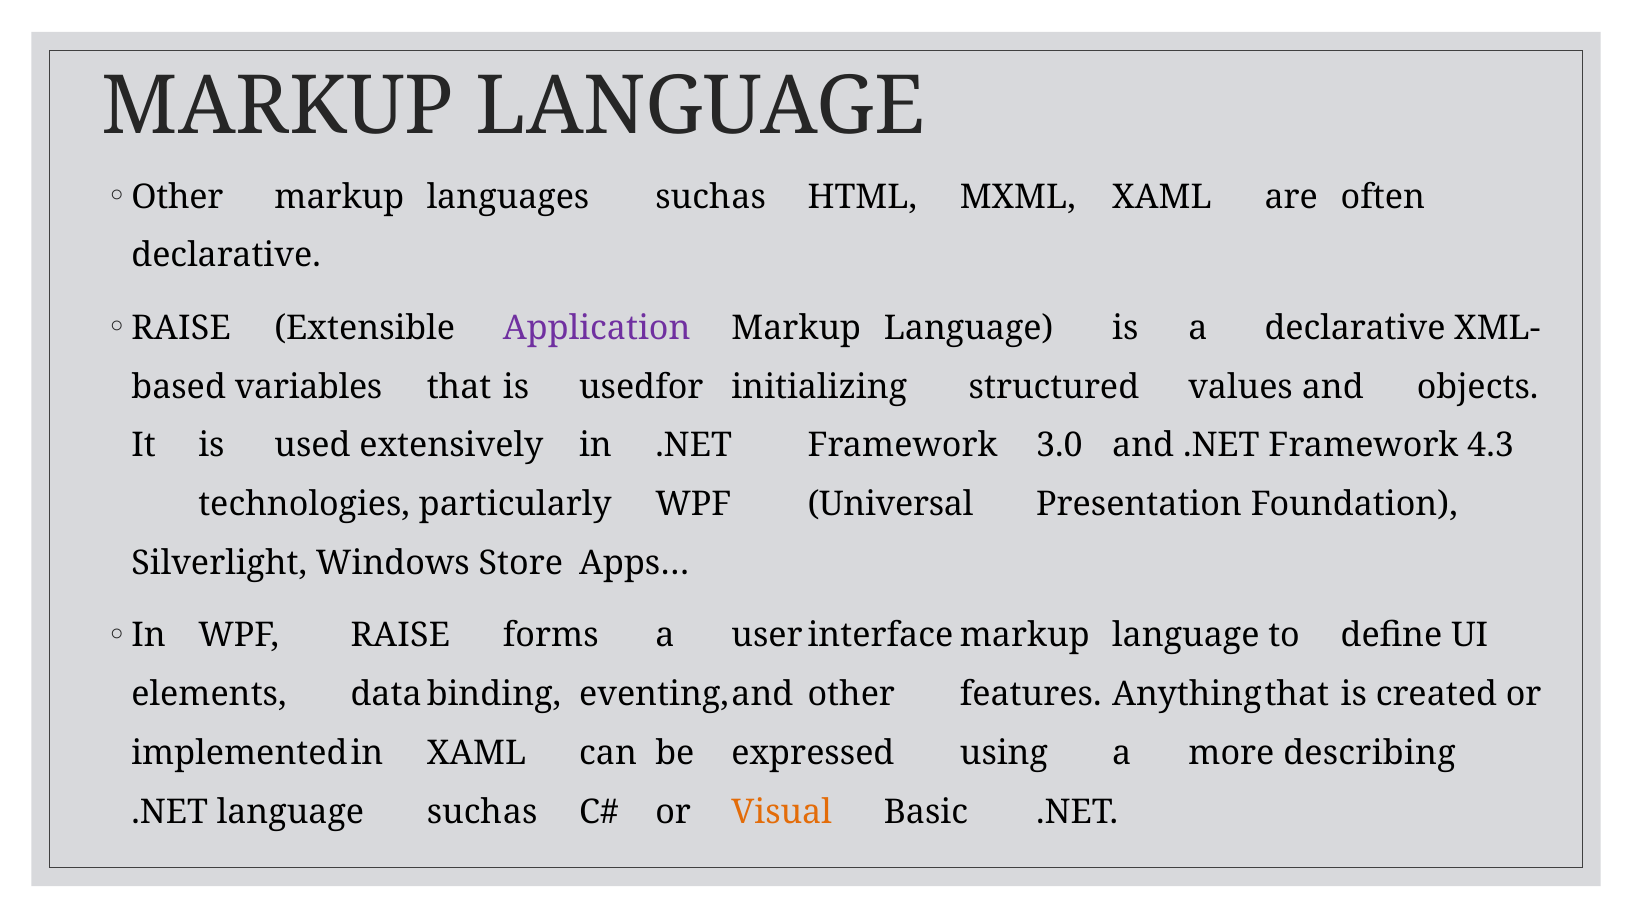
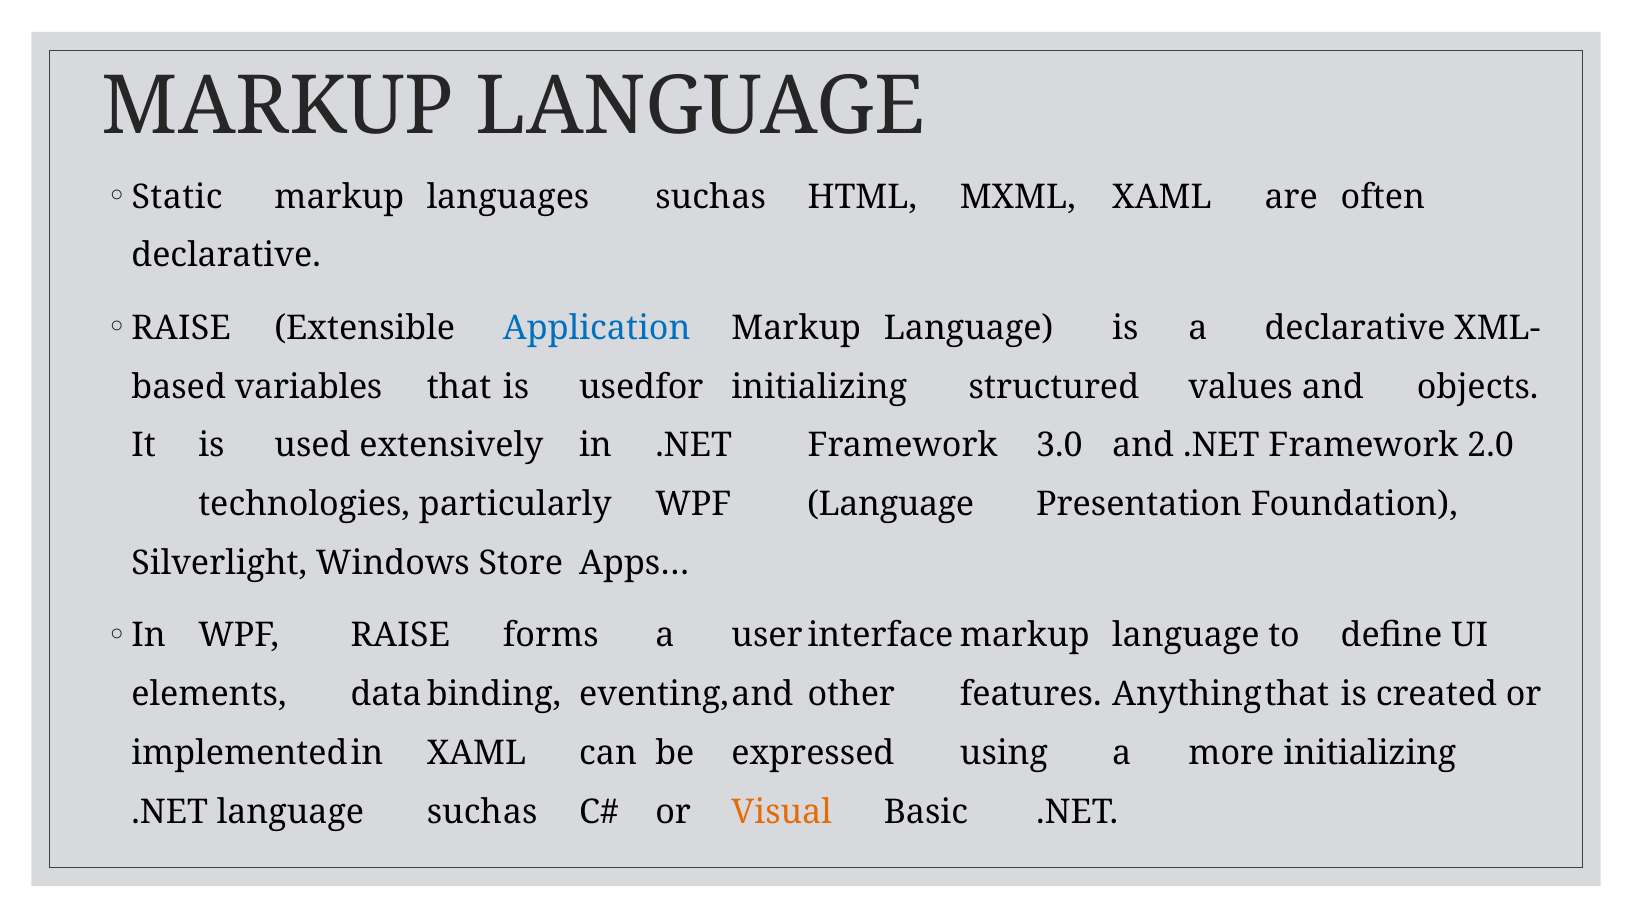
Other: Other -> Static (177, 197)
Application colour: purple -> blue (597, 328)
4.3: 4.3 -> 2.0 (1491, 446)
WPF Universal: Universal -> Language (891, 504)
more describing: describing -> initializing (1370, 753)
